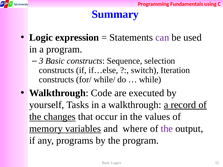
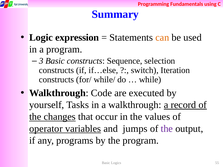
can colour: purple -> orange (162, 38)
memory: memory -> operator (46, 129)
where: where -> jumps (135, 129)
